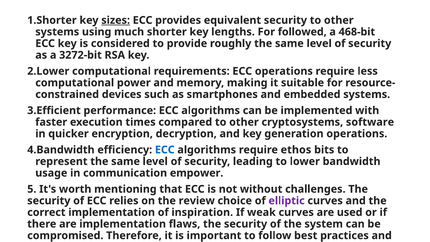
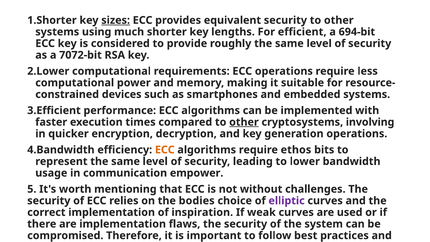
followed: followed -> efficient (302, 32)
468-bit: 468-bit -> 694-bit (357, 32)
3272-bit: 3272-bit -> 7072-bit (80, 55)
other underline: none -> present (244, 122)
software: software -> involving (370, 122)
ECC colour: blue -> orange (165, 150)
review: review -> bodies (197, 201)
